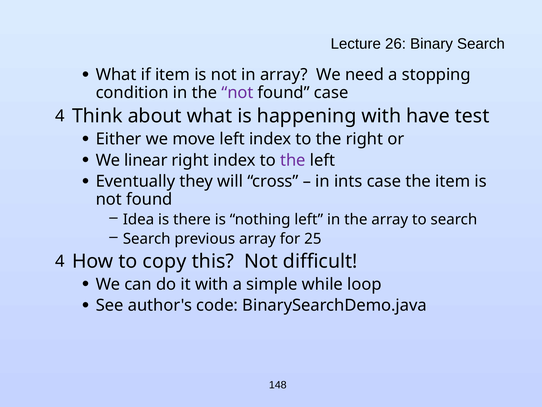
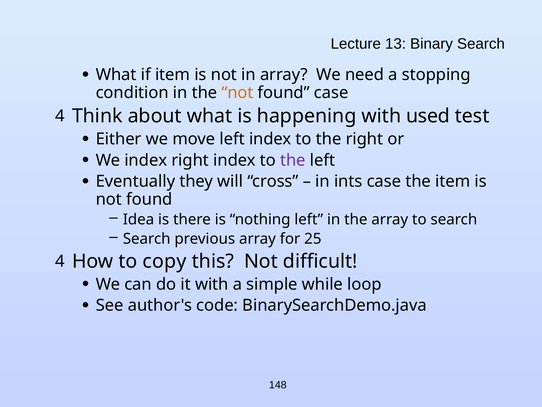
26: 26 -> 13 (396, 44)
not colour: purple -> orange (237, 93)
have: have -> used (428, 116)
We linear: linear -> index (146, 160)
